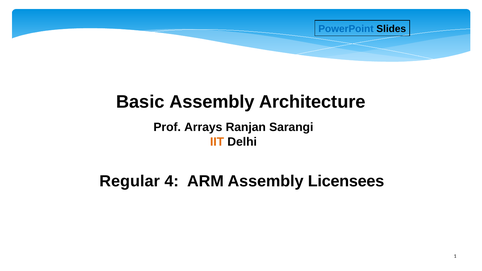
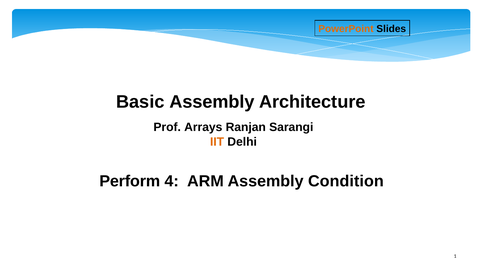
PowerPoint colour: blue -> orange (346, 29)
Regular: Regular -> Perform (130, 181)
Licensees: Licensees -> Condition (346, 181)
